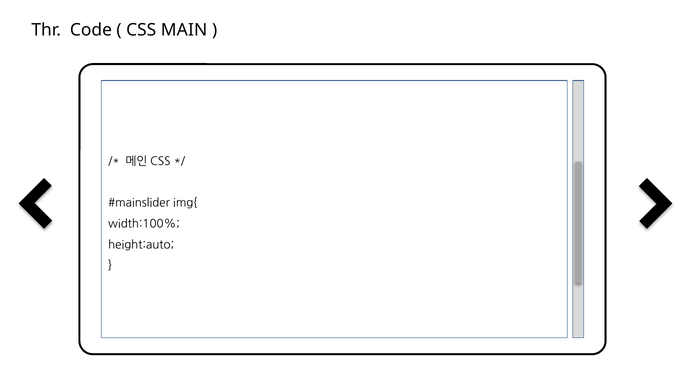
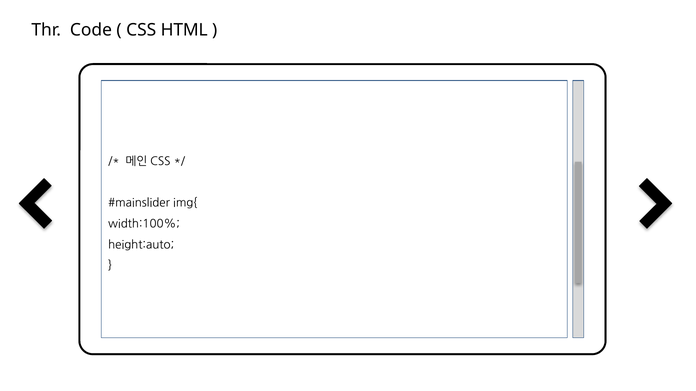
MAIN: MAIN -> HTML (184, 30)
